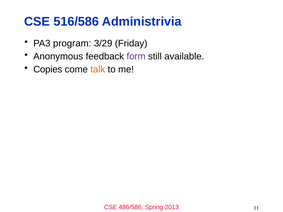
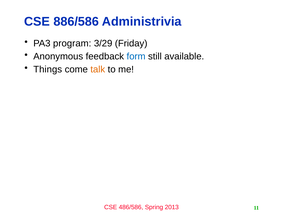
516/586: 516/586 -> 886/586 (76, 22)
form colour: purple -> blue (136, 56)
Copies: Copies -> Things (48, 69)
